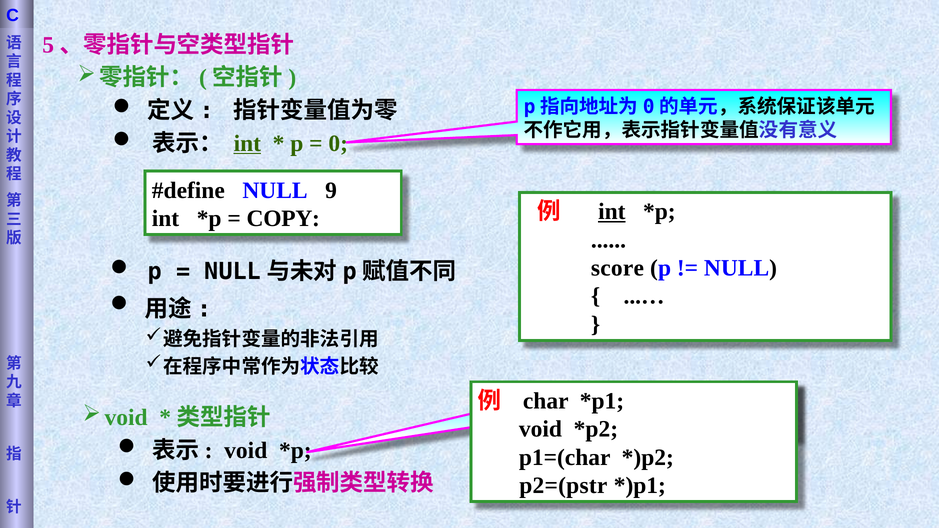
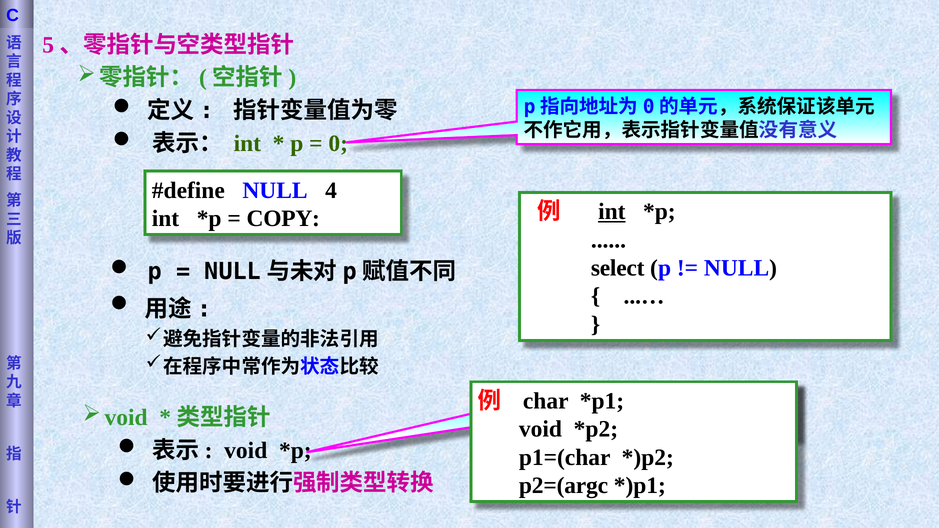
int underline: present -> none (247, 143)
9: 9 -> 4 (331, 190)
score: score -> select (618, 268)
p2=(pstr: p2=(pstr -> p2=(argc (564, 486)
